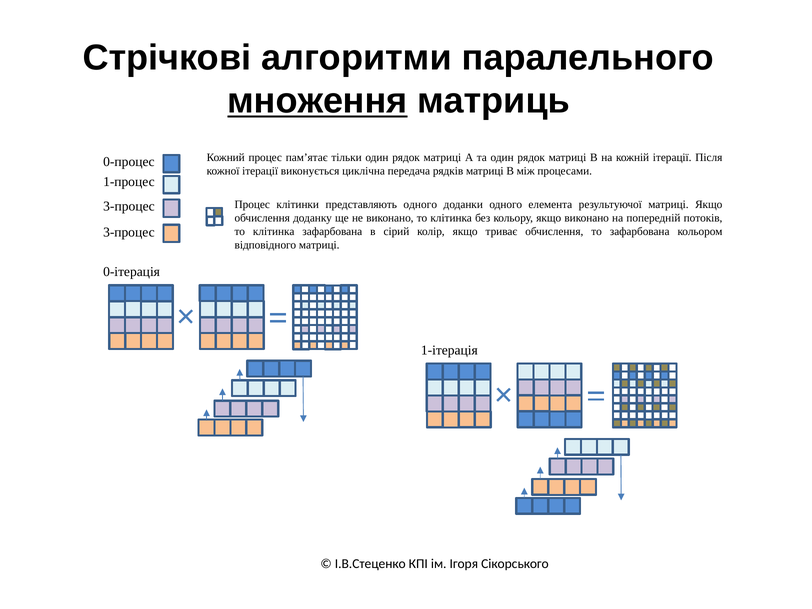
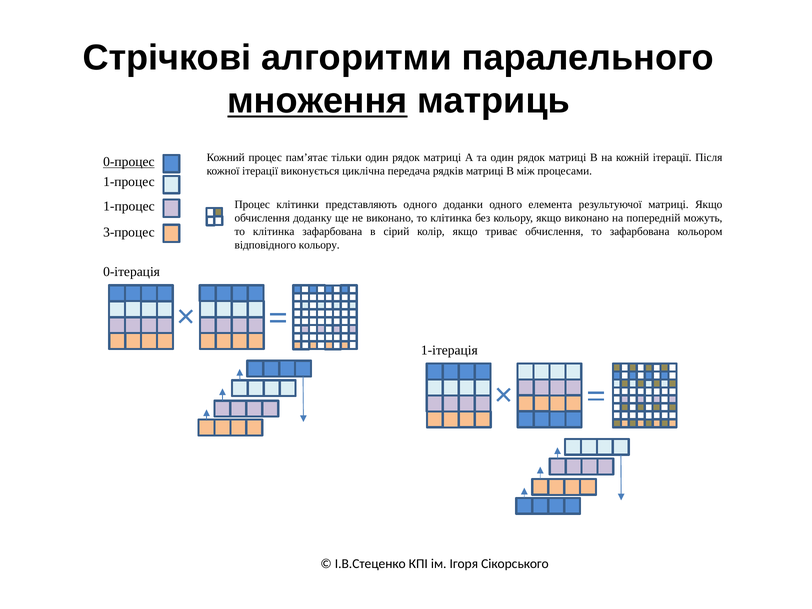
0-процес underline: none -> present (129, 162)
3-процес: 3-процес -> 1-процес (129, 206)
потоків: потоків -> можуть (703, 218)
відповідного матриці: матриці -> кольору (319, 245)
